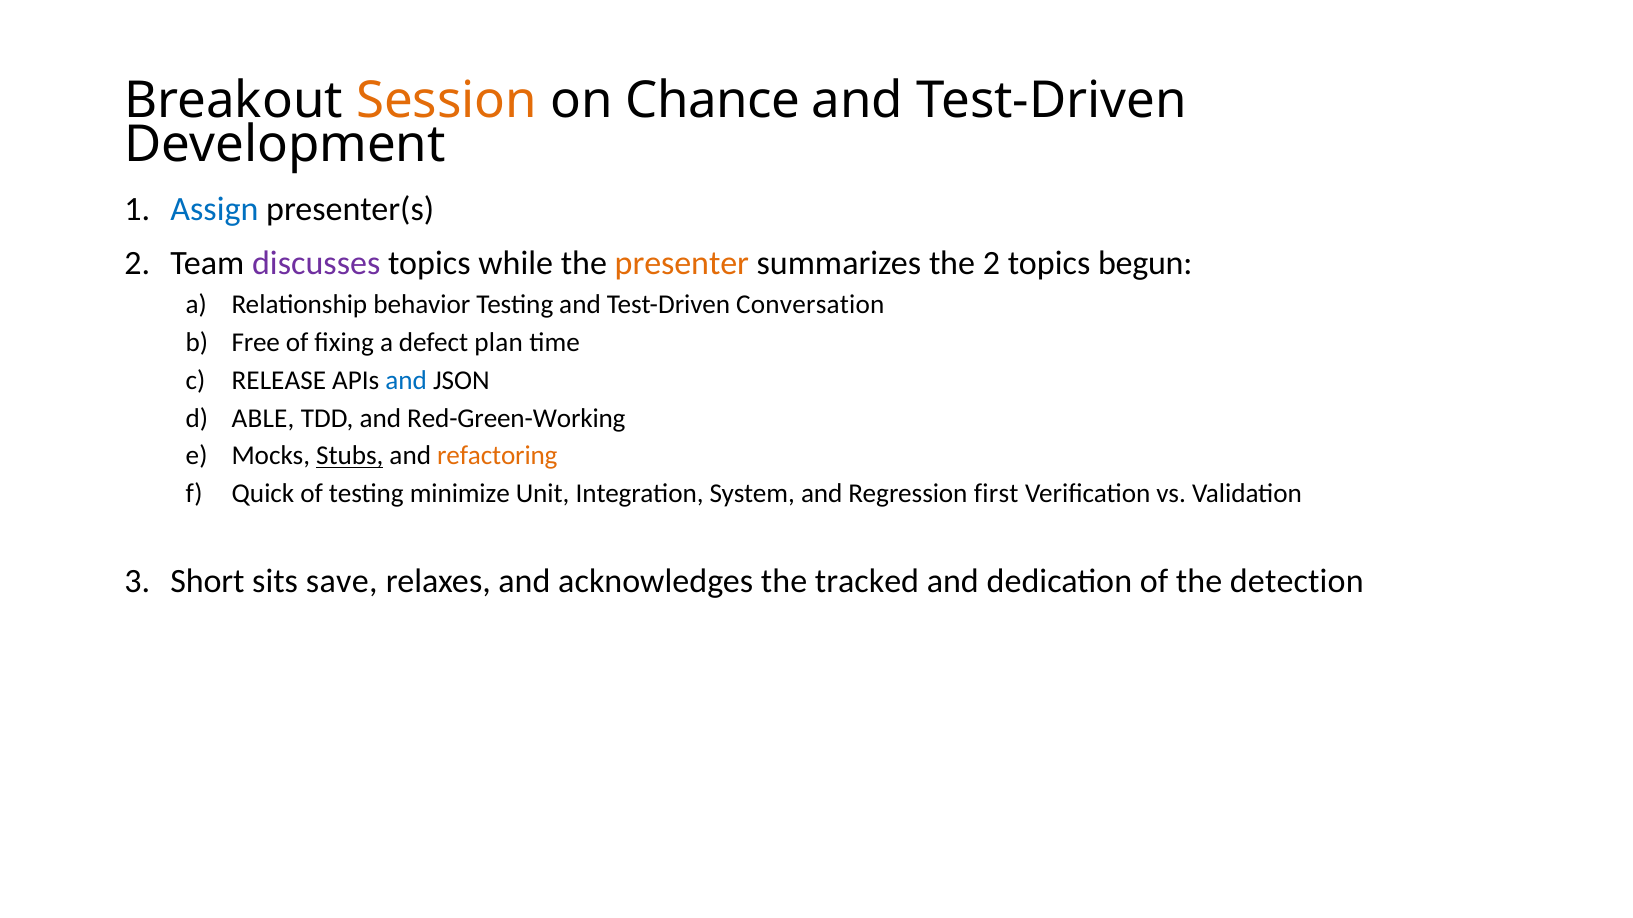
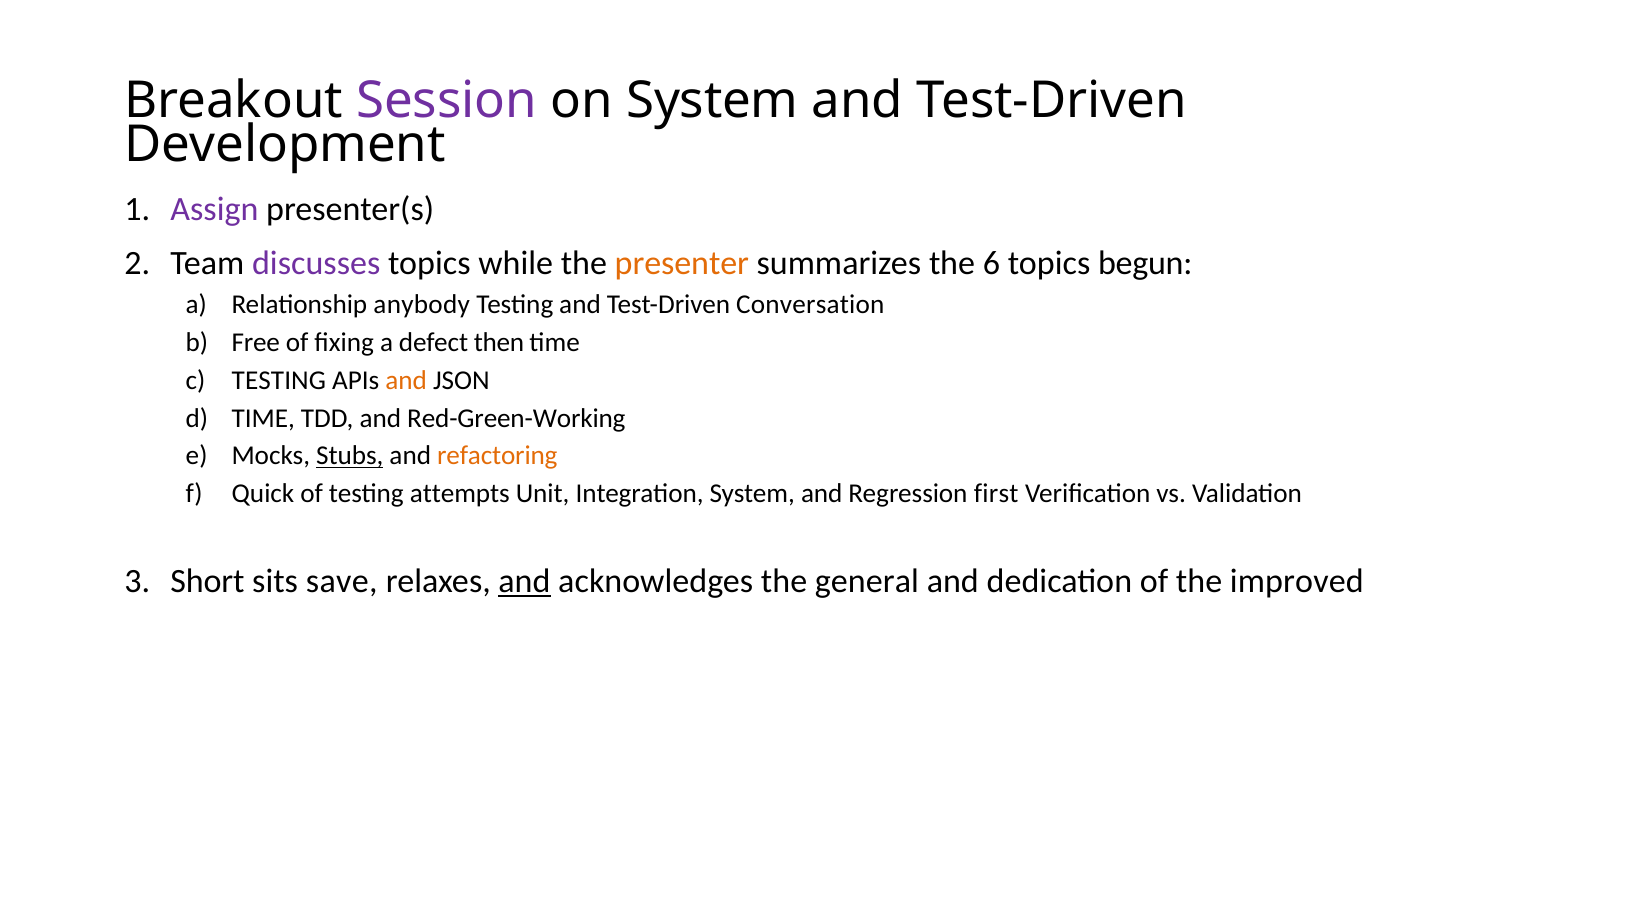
Session colour: orange -> purple (447, 100)
on Chance: Chance -> System (712, 100)
Assign colour: blue -> purple (214, 210)
the 2: 2 -> 6 (991, 263)
behavior: behavior -> anybody (422, 305)
plan: plan -> then (499, 343)
RELEASE: RELEASE -> TESTING (279, 381)
and colour: blue -> orange (406, 381)
ABLE: ABLE -> TIME (263, 418)
minimize: minimize -> attempts (460, 494)
and underline: none -> present (524, 582)
tracked: tracked -> general (867, 582)
detection: detection -> improved (1297, 582)
